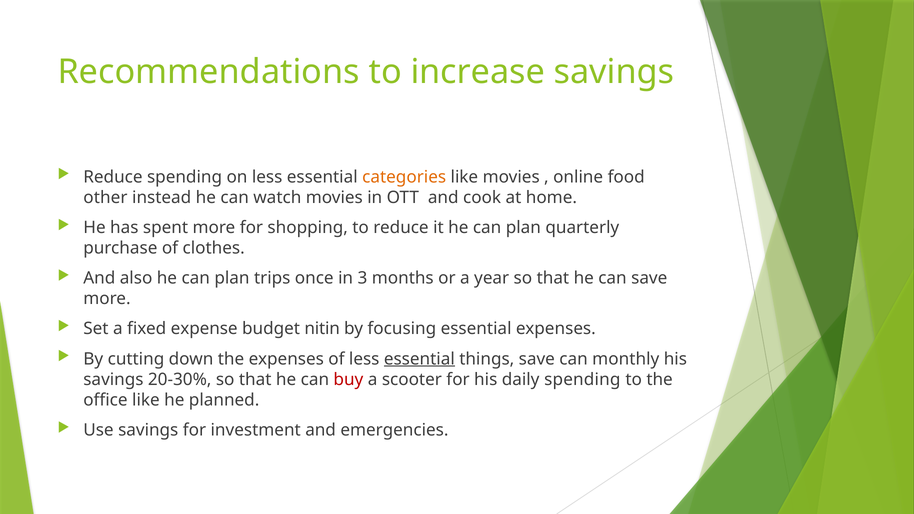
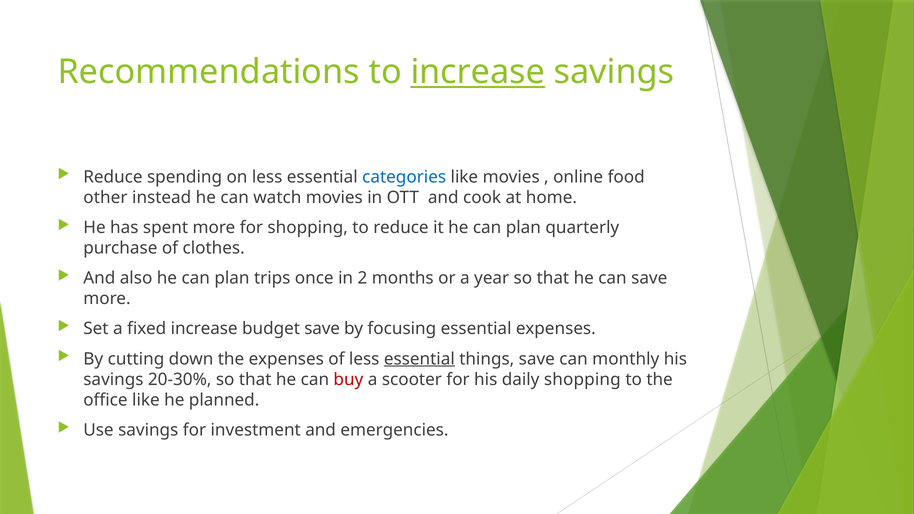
increase underline: none -> present (478, 72)
categories colour: orange -> blue (404, 177)
3: 3 -> 2 (362, 278)
fixed expense: expense -> increase (204, 329)
budget nitin: nitin -> save (322, 329)
daily spending: spending -> shopping (582, 380)
